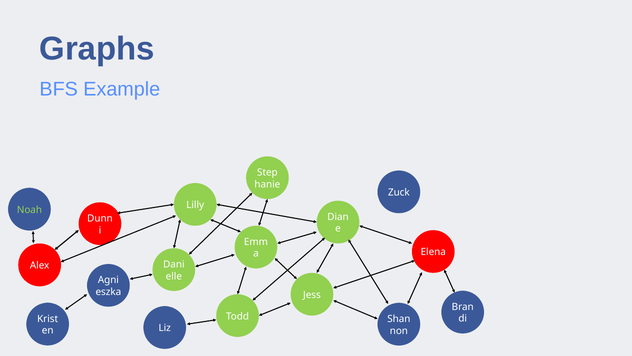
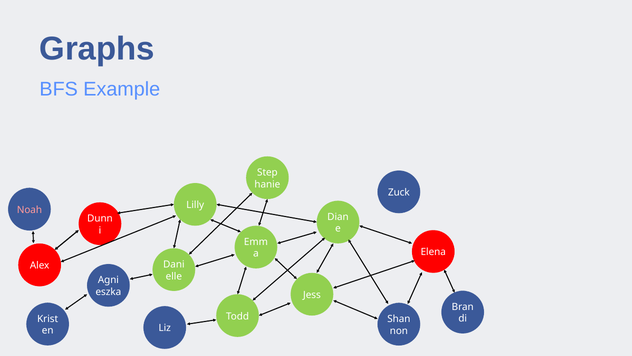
Noah colour: light green -> pink (29, 210)
